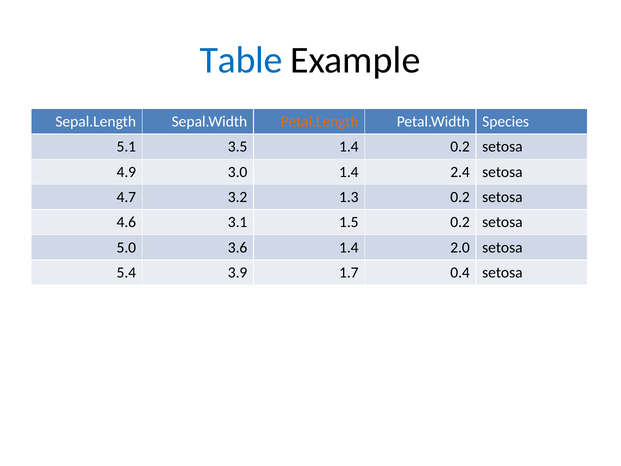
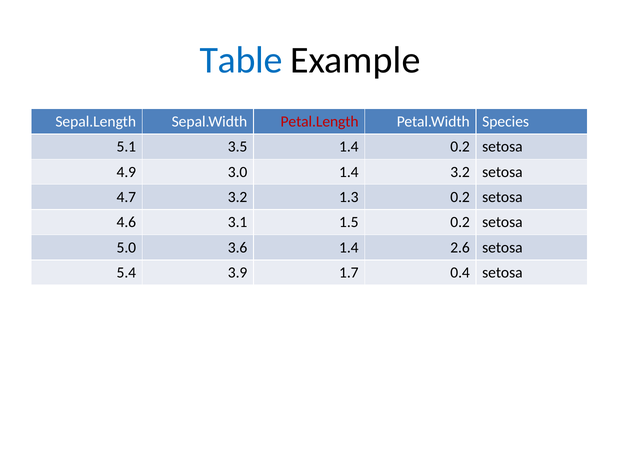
Petal.Length colour: orange -> red (320, 121)
1.4 2.4: 2.4 -> 3.2 (460, 172)
2.0: 2.0 -> 2.6 (460, 247)
